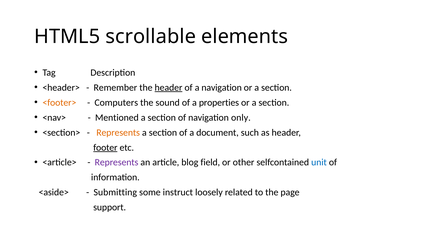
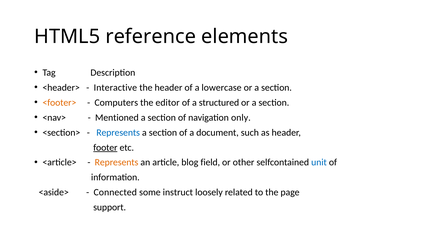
scrollable: scrollable -> reference (151, 37)
Remember: Remember -> Interactive (115, 88)
header underline: present -> none (169, 88)
a navigation: navigation -> lowercase (222, 88)
sound: sound -> editor (168, 103)
properties: properties -> structured (219, 103)
Represents colour: orange -> blue (118, 133)
Represents colour: purple -> orange (117, 163)
Submitting: Submitting -> Connected (115, 193)
